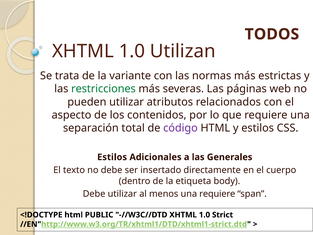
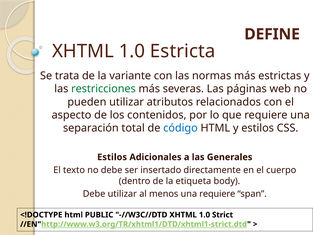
TODOS: TODOS -> DEFINE (272, 34)
Utilizan: Utilizan -> Estricta (183, 51)
código colour: purple -> blue (180, 128)
